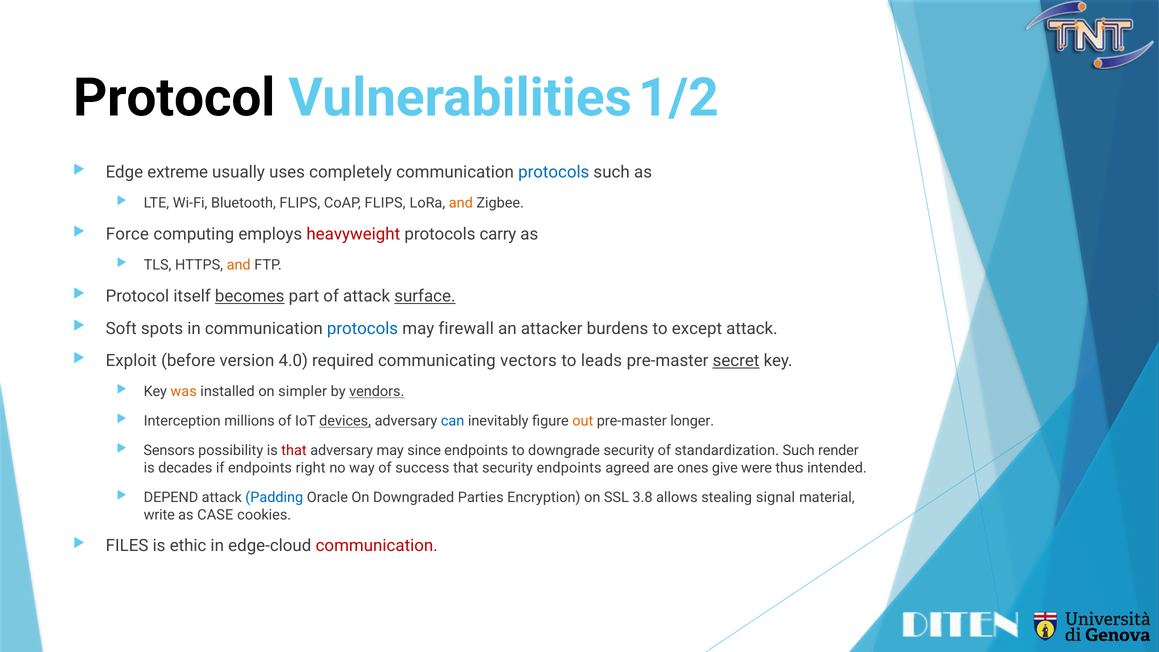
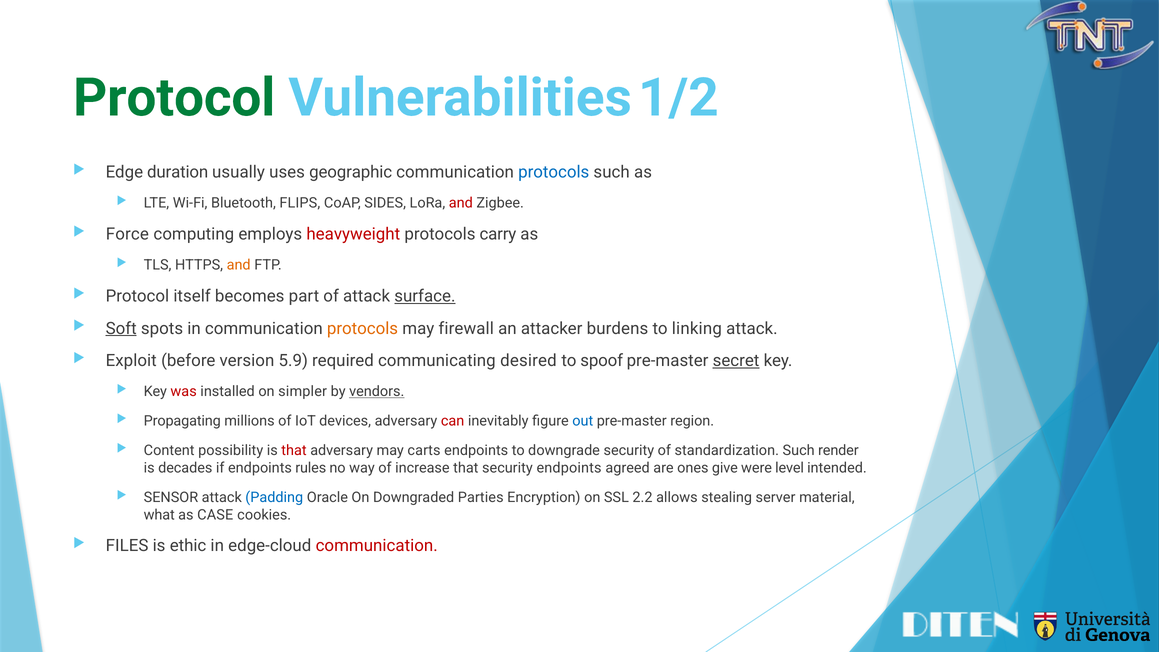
Protocol colour: black -> green (174, 98)
extreme: extreme -> duration (178, 172)
completely: completely -> geographic (351, 172)
CoAP FLIPS: FLIPS -> SIDES (385, 203)
and colour: orange -> red (461, 203)
becomes underline: present -> none (250, 296)
Soft underline: none -> present (121, 328)
protocols colour: blue -> orange (363, 328)
except: except -> linking (697, 328)
4.0: 4.0 -> 5.9 (293, 361)
vectors: vectors -> desired (528, 361)
leads: leads -> spoof (602, 361)
was colour: orange -> red (184, 392)
Interception: Interception -> Propagating (182, 421)
devices underline: present -> none (345, 421)
can colour: blue -> red (453, 421)
out colour: orange -> blue (583, 421)
longer: longer -> region (692, 421)
Sensors: Sensors -> Content (169, 450)
since: since -> carts (424, 450)
right: right -> rules (311, 468)
success: success -> increase (422, 468)
thus: thus -> level (790, 468)
DEPEND: DEPEND -> SENSOR (171, 497)
3.8: 3.8 -> 2.2 (642, 497)
signal: signal -> server (776, 497)
write: write -> what (159, 515)
